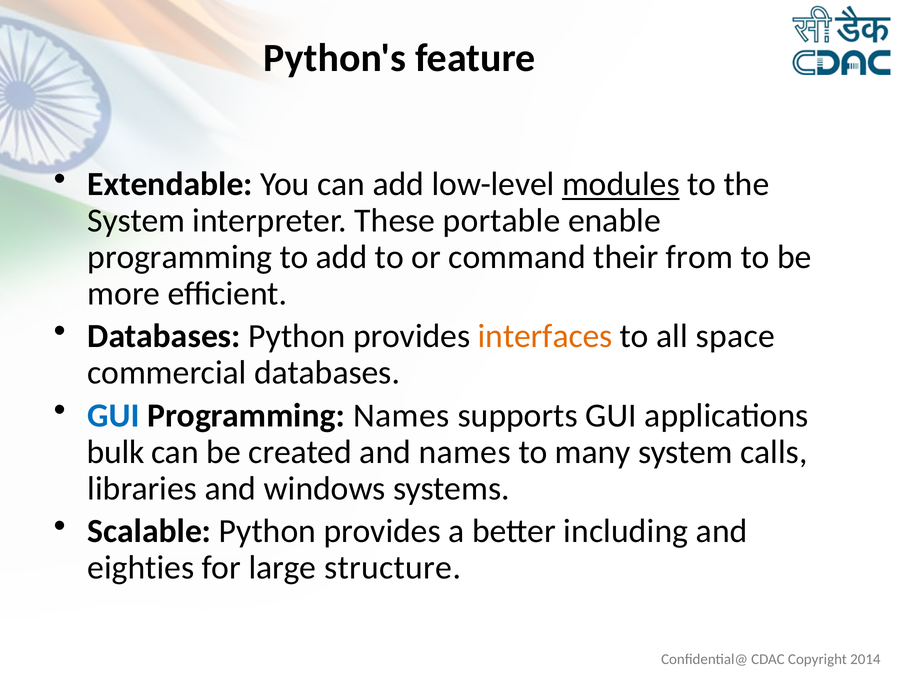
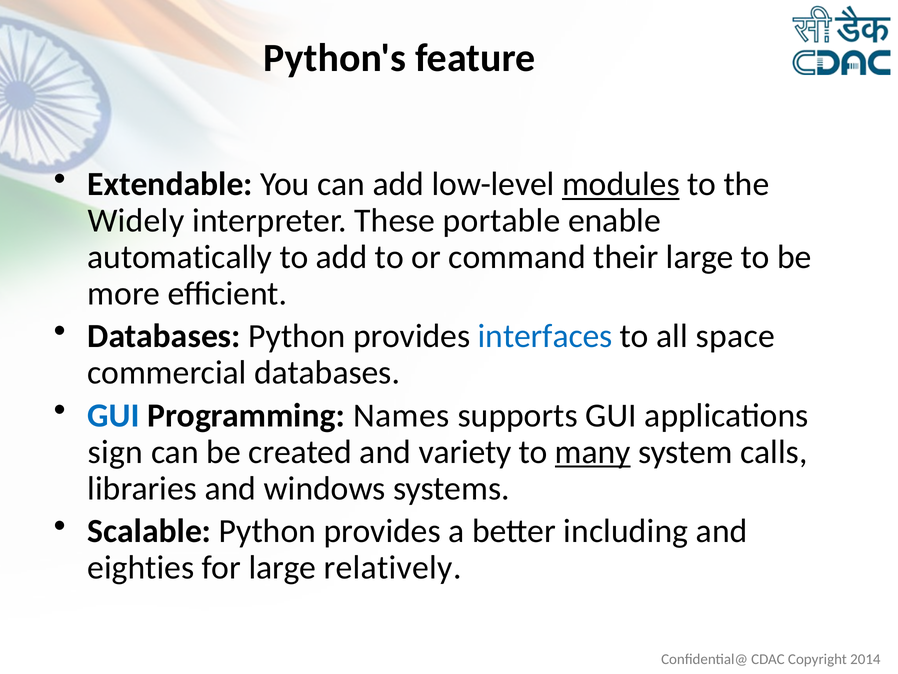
System: System -> Widely (136, 221)
programming: programming -> automatically (180, 257)
their from: from -> large (700, 257)
interfaces colour: orange -> blue (545, 336)
bulk: bulk -> sign (115, 452)
and names: names -> variety (465, 452)
many underline: none -> present (593, 452)
structure: structure -> relatively (393, 567)
